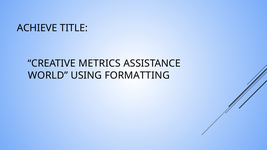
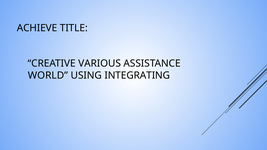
METRICS: METRICS -> VARIOUS (100, 63)
FORMATTING: FORMATTING -> INTEGRATING (137, 75)
